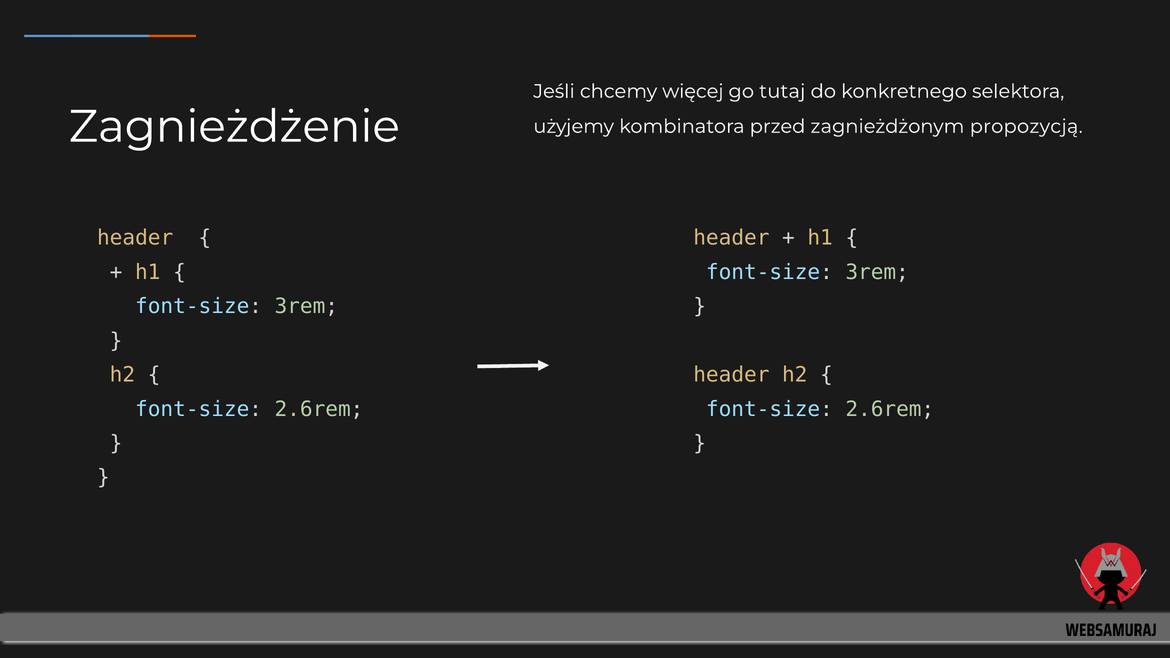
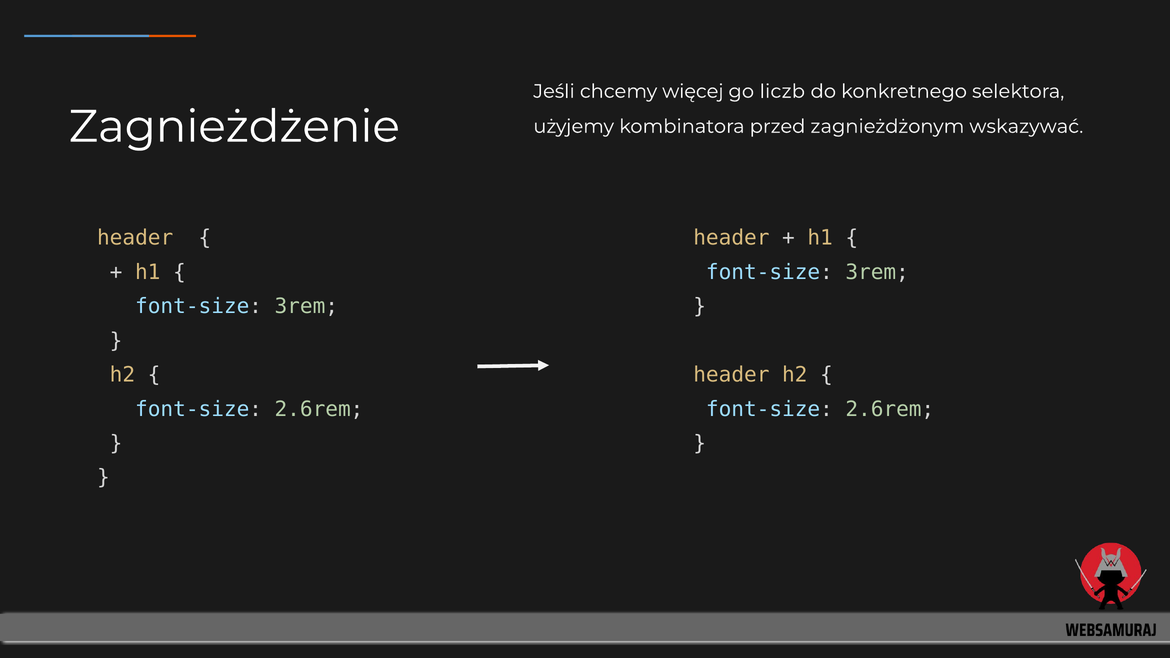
tutaj: tutaj -> liczb (782, 91)
propozycją: propozycją -> wskazywać (1026, 126)
